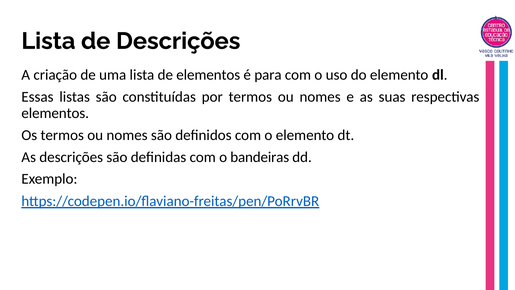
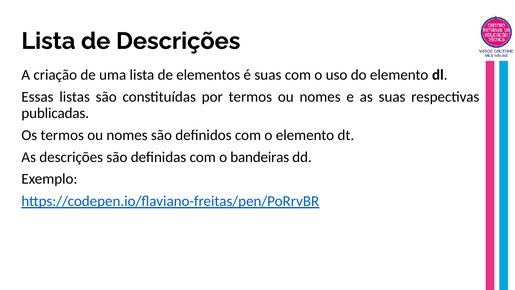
é para: para -> suas (268, 75)
elementos: elementos -> publicadas (55, 113)
